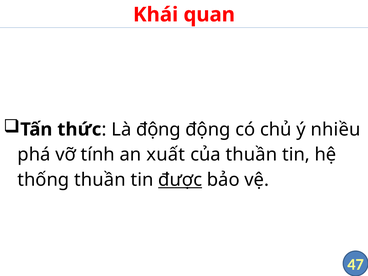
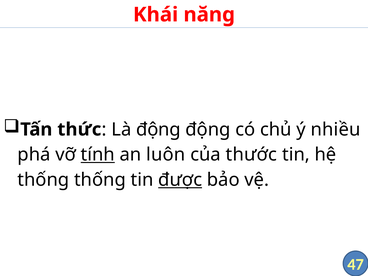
quan: quan -> năng (209, 15)
tính underline: none -> present (98, 155)
xuất: xuất -> luôn (166, 155)
của thuần: thuần -> thước (251, 155)
thống thuần: thuần -> thống (100, 180)
